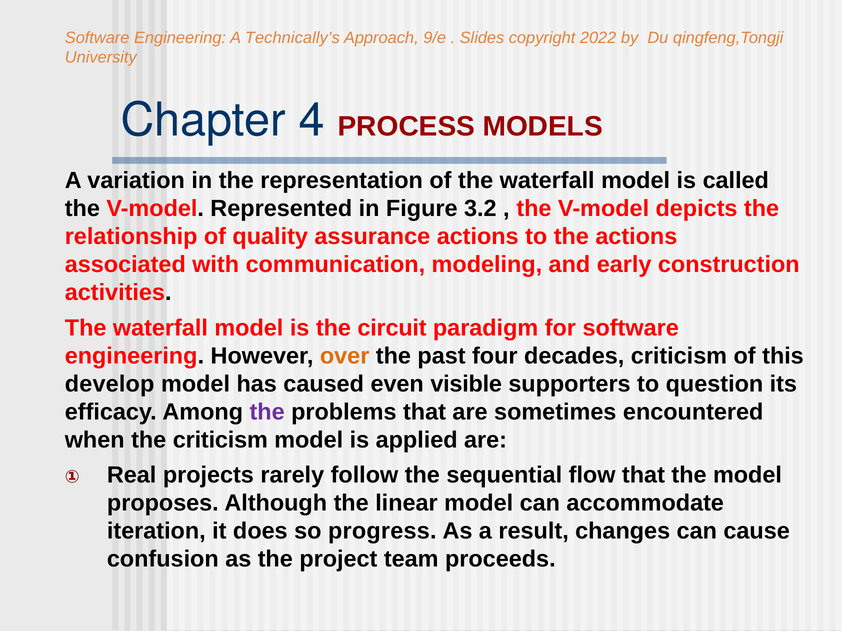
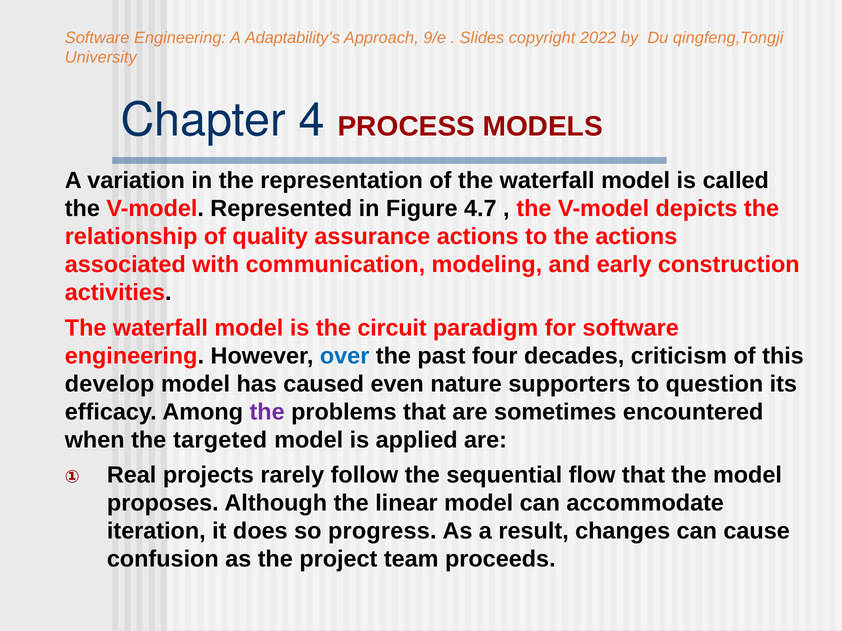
Technically’s: Technically’s -> Adaptability’s (292, 38)
3.2: 3.2 -> 4.7 (480, 209)
over colour: orange -> blue (345, 356)
visible: visible -> nature (466, 384)
the criticism: criticism -> targeted (220, 440)
